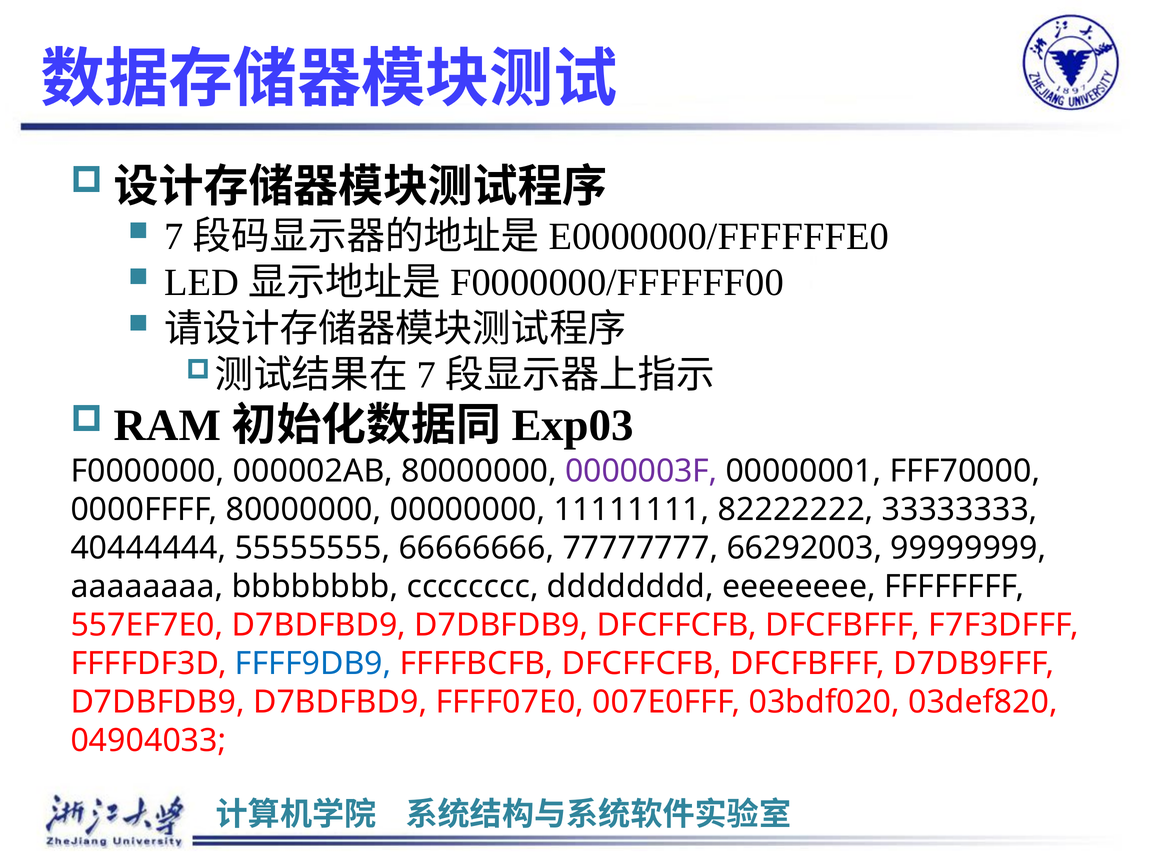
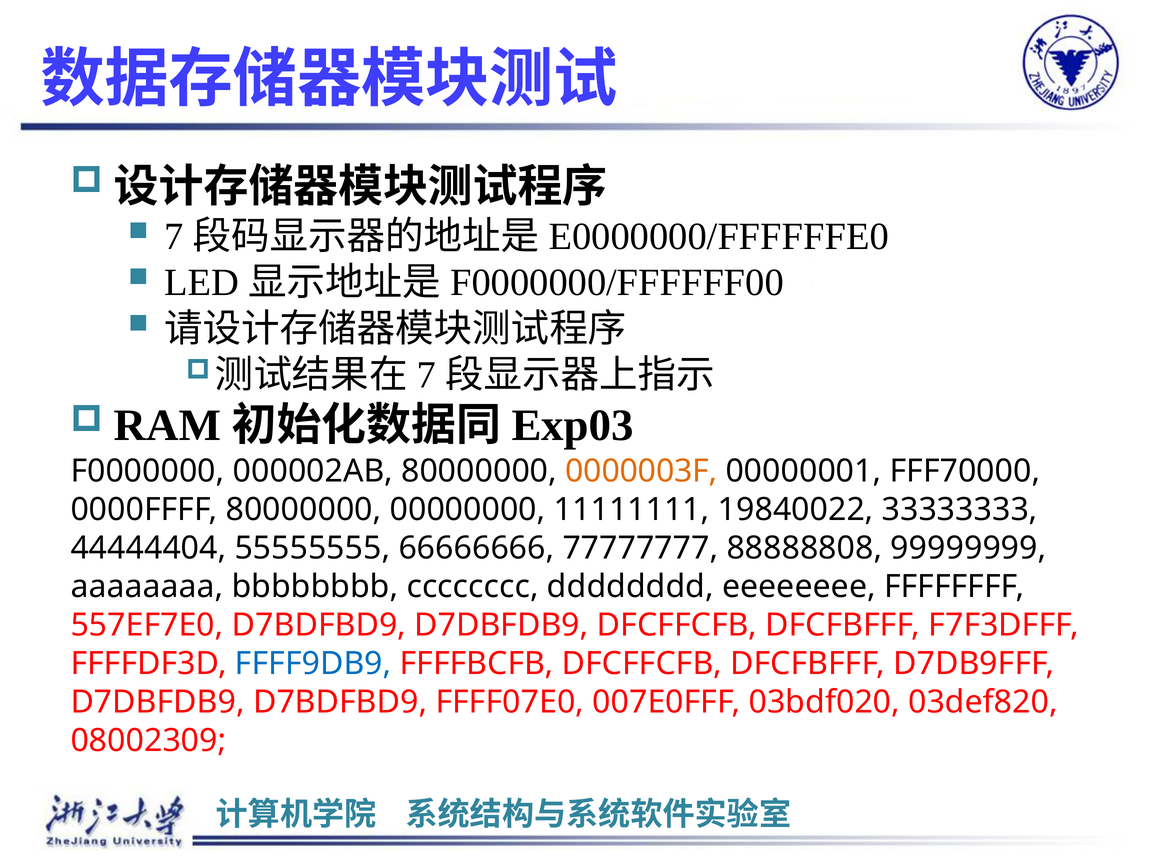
0000003F colour: purple -> orange (641, 471)
82222222: 82222222 -> 19840022 (796, 510)
40444444: 40444444 -> 44444404 (148, 548)
66292003: 66292003 -> 88888808 (804, 548)
04904033: 04904033 -> 08002309 (148, 741)
